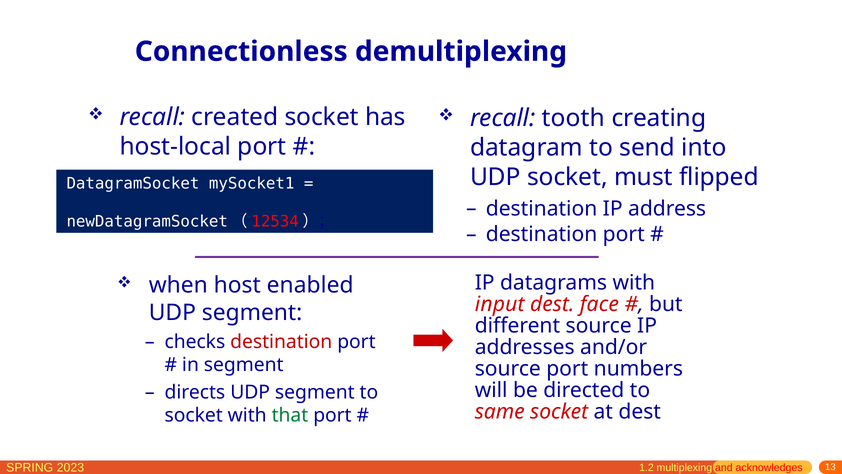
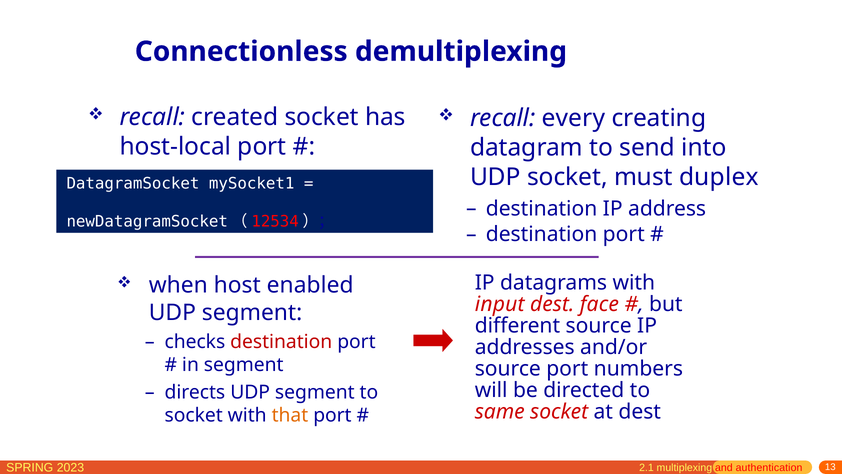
tooth: tooth -> every (574, 118)
flipped: flipped -> duplex (719, 177)
that colour: green -> orange (290, 415)
1.2: 1.2 -> 2.1 (646, 468)
acknowledges: acknowledges -> authentication (769, 468)
